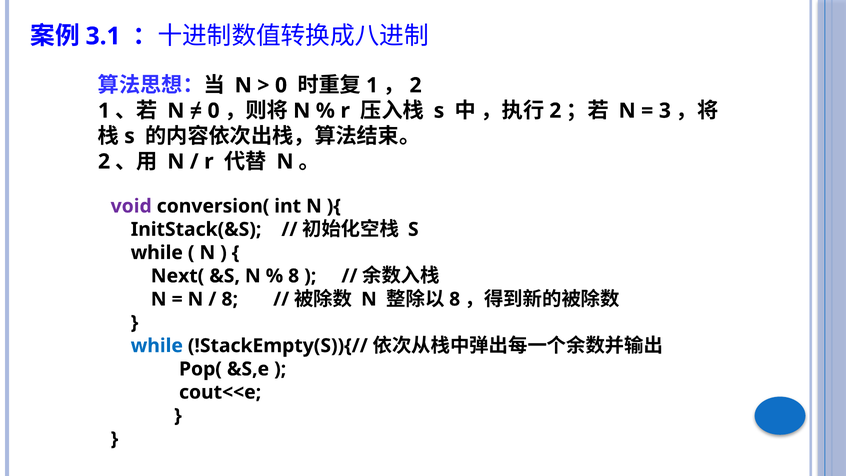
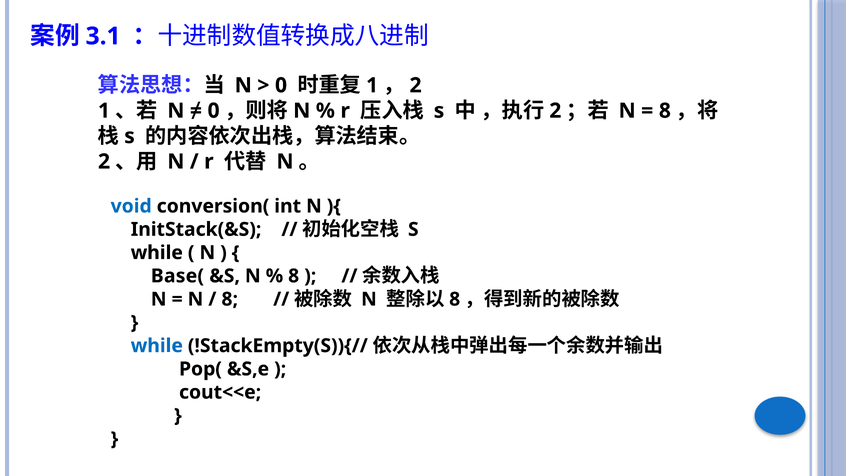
3: 3 -> 8 (665, 111)
void colour: purple -> blue (131, 206)
Next(: Next( -> Base( (177, 276)
